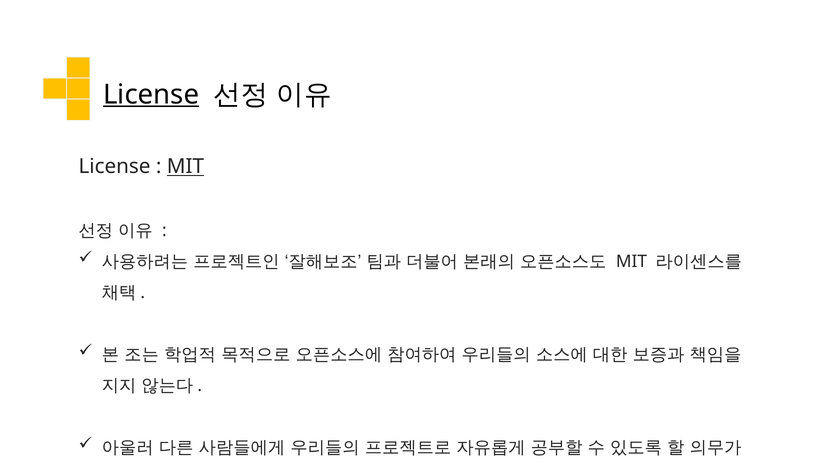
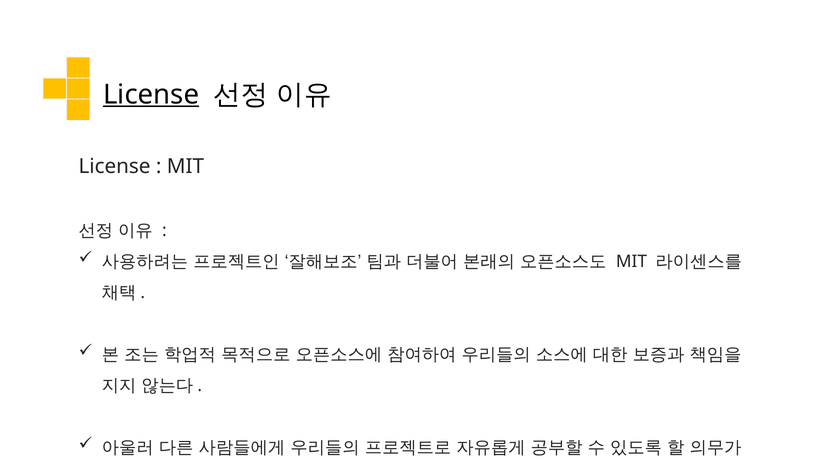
MIT underline: present -> none (185, 167)
